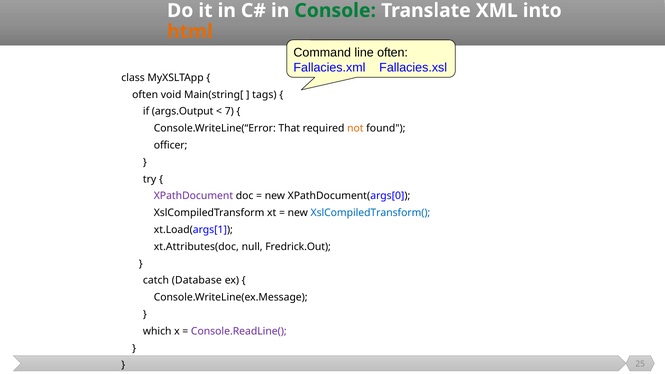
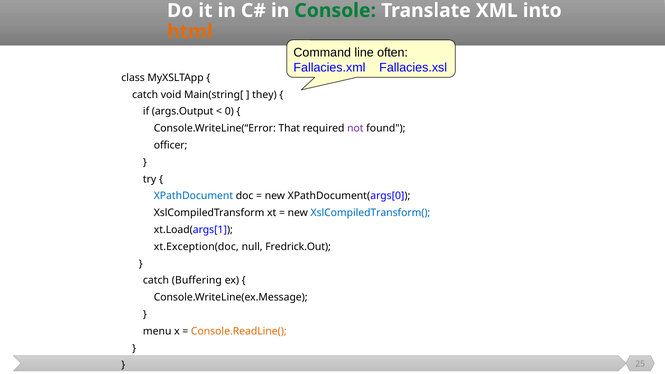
often: often -> catch (145, 95)
tags: tags -> they (264, 95)
7: 7 -> 0 (229, 111)
not colour: orange -> purple (355, 128)
XPathDocument colour: purple -> blue (193, 196)
xt.Attributes(doc: xt.Attributes(doc -> xt.Exception(doc (196, 247)
Database: Database -> Buffering (197, 281)
which: which -> menu (157, 331)
Console.ReadLine( colour: purple -> orange (239, 331)
